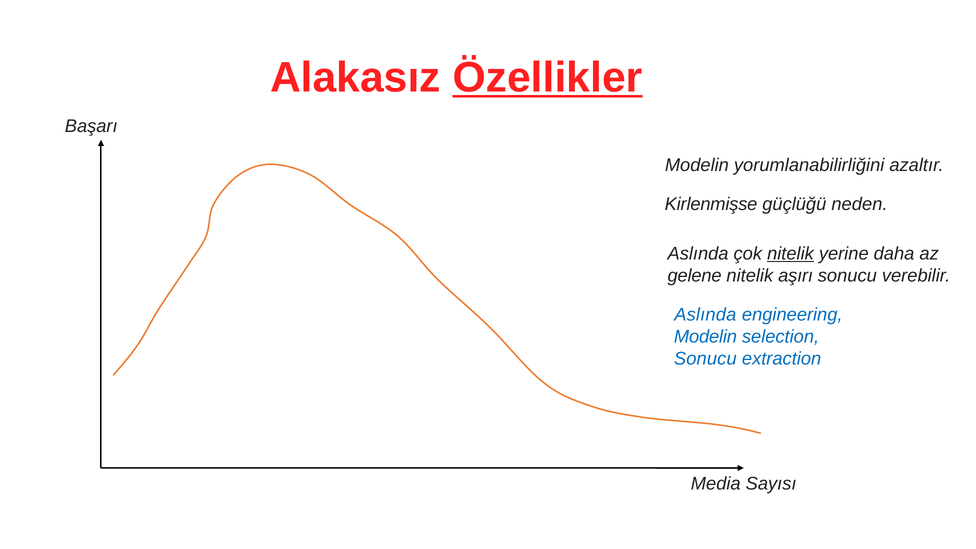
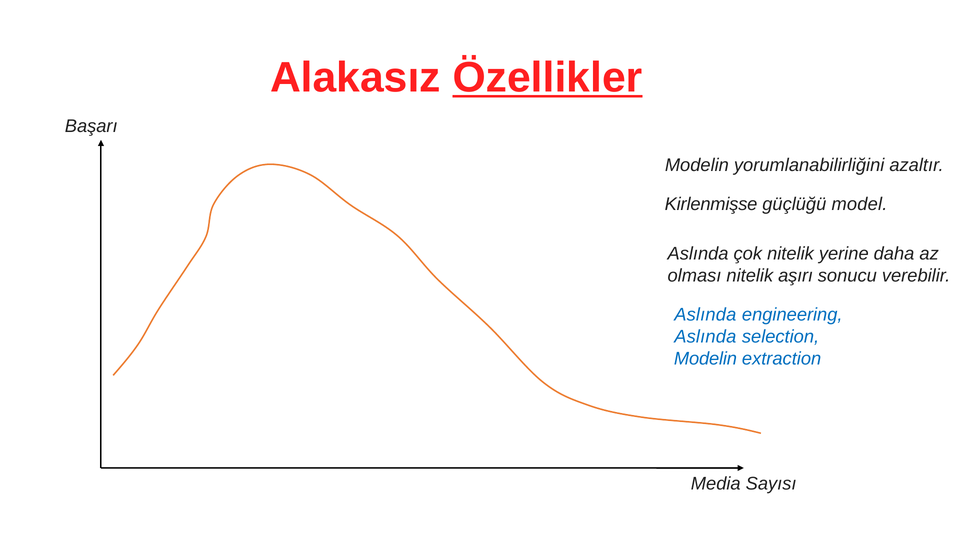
neden: neden -> model (859, 204)
nitelik underline: present -> none (790, 254)
gelene: gelene -> olması (694, 276)
Modelin: Modelin -> Aslında (705, 337)
Sonucu: Sonucu -> Modelin (705, 359)
